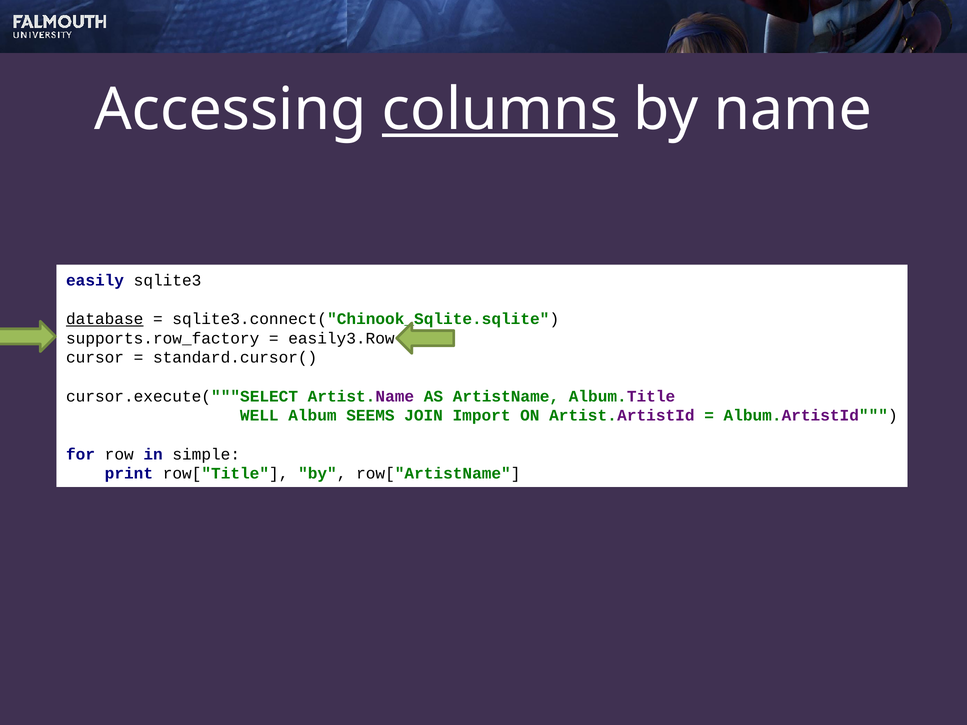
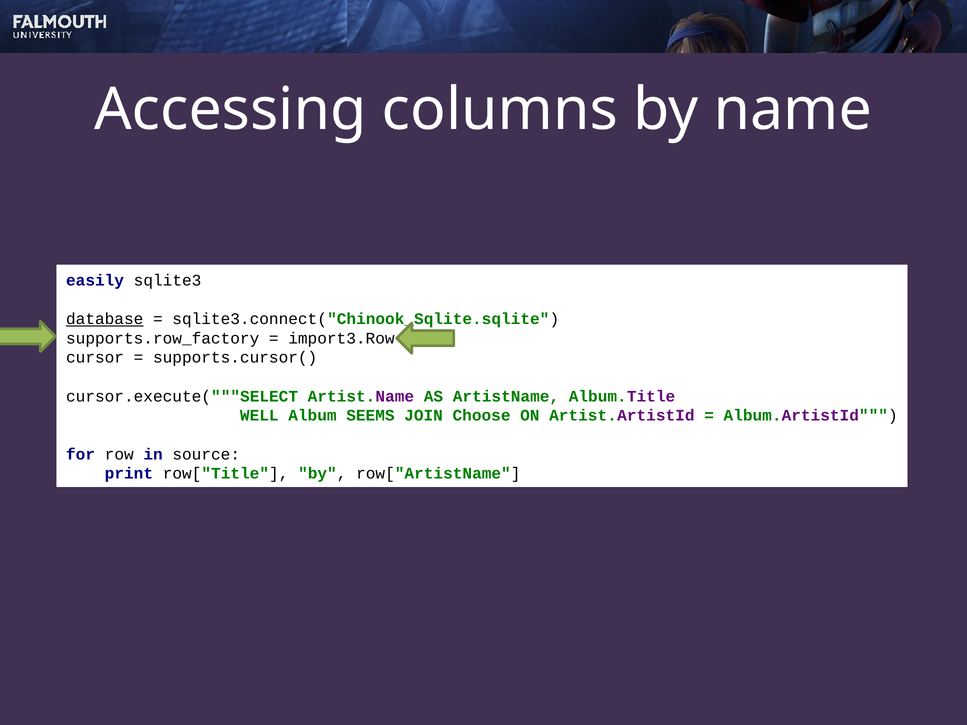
columns underline: present -> none (500, 110)
easily3.Row: easily3.Row -> import3.Row (341, 338)
standard.cursor(: standard.cursor( -> supports.cursor( (235, 358)
Import: Import -> Choose (482, 416)
simple: simple -> source (206, 454)
